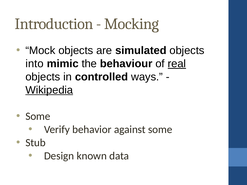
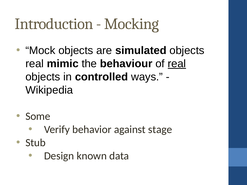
into: into -> real (35, 64)
Wikipedia underline: present -> none (49, 90)
against some: some -> stage (160, 130)
